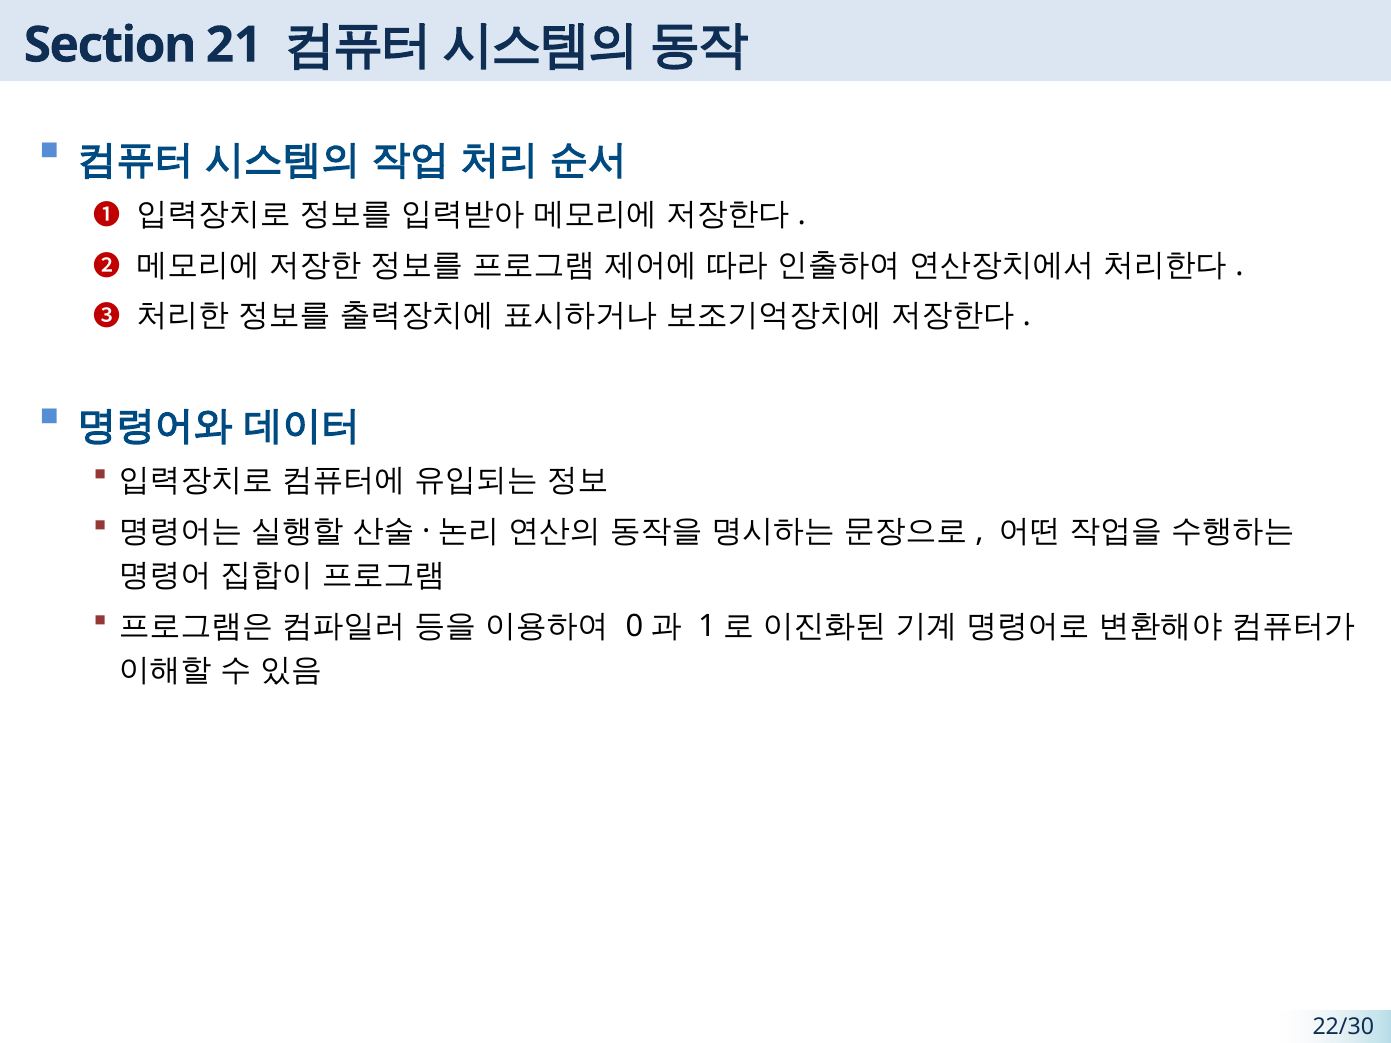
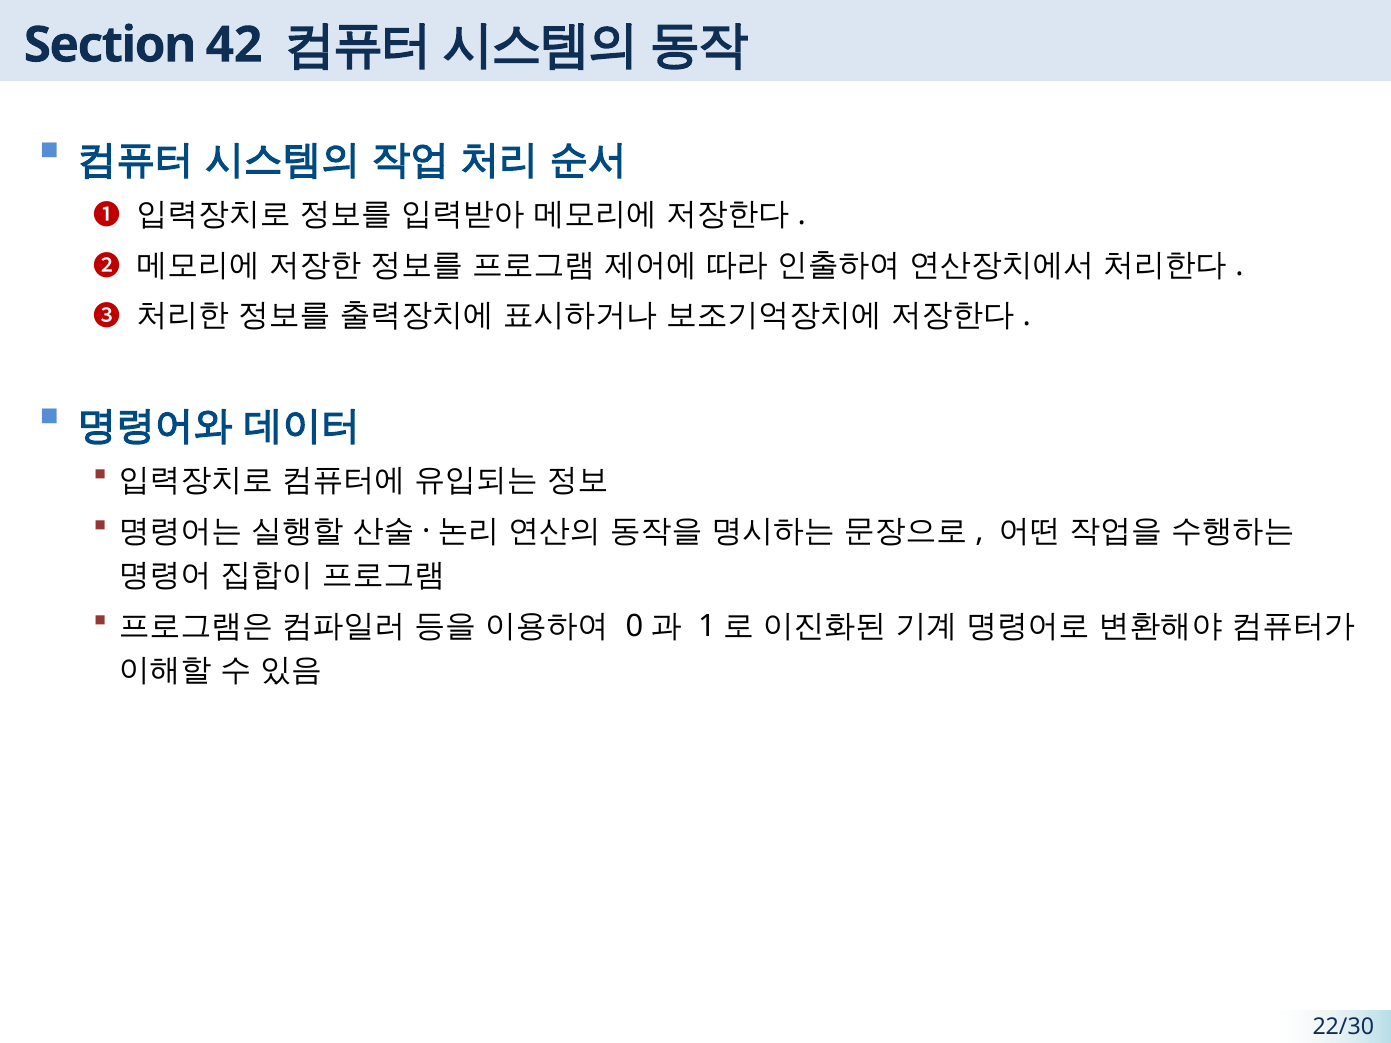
21: 21 -> 42 (234, 45)
